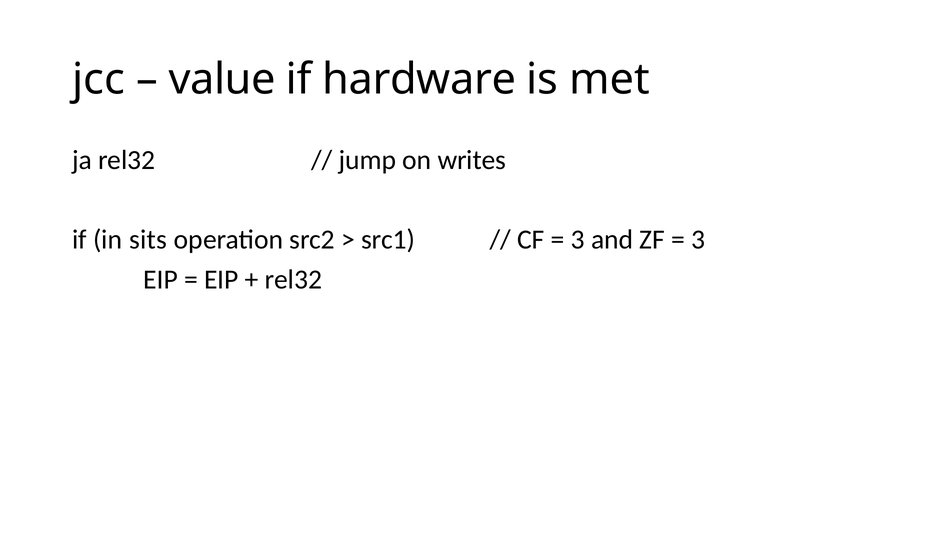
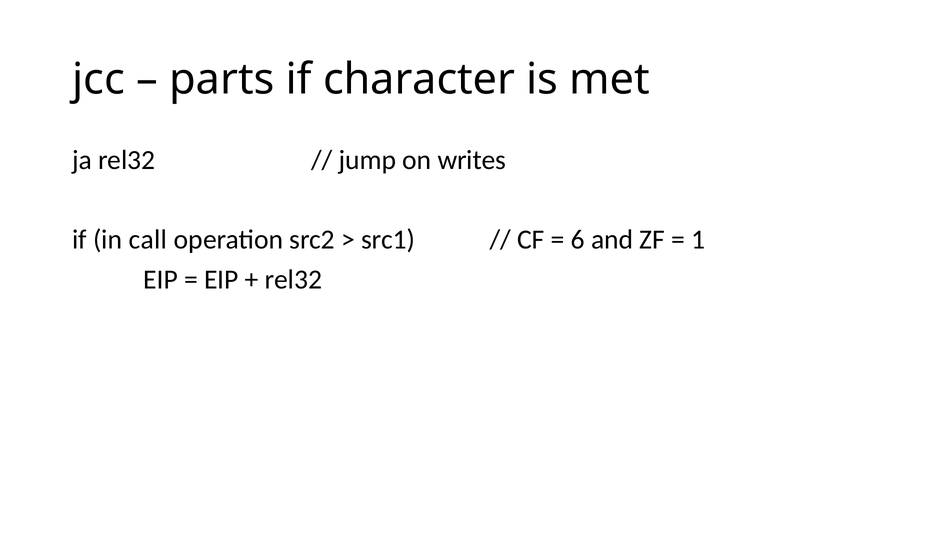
value: value -> parts (222, 80)
hardware: hardware -> character (419, 80)
sits: sits -> call (148, 240)
3: 3 -> 6 (578, 240)
3: 3 -> 1 (698, 240)
